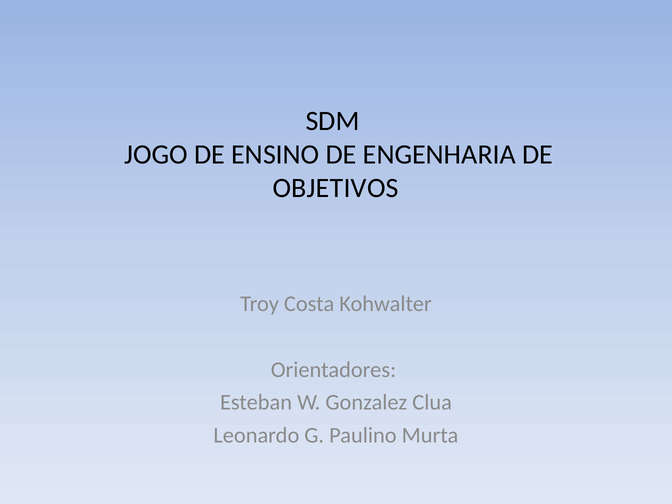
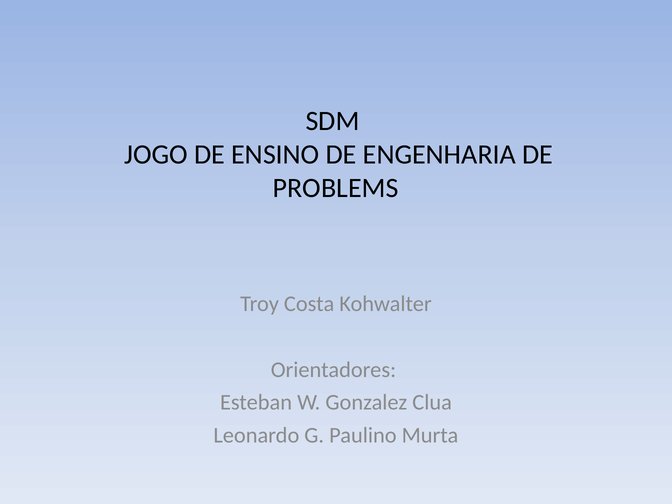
OBJETIVOS: OBJETIVOS -> PROBLEMS (336, 188)
